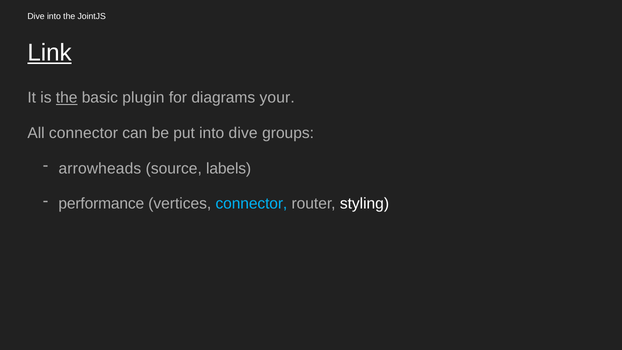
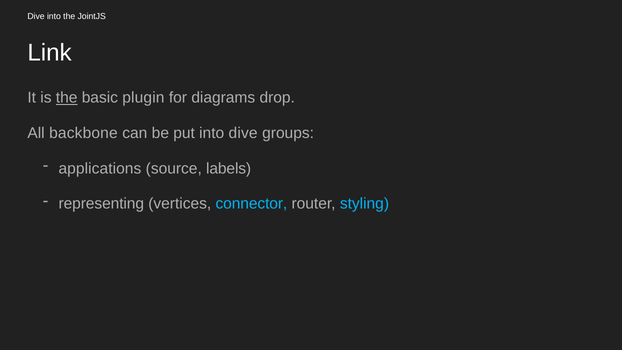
Link underline: present -> none (50, 53)
your: your -> drop (277, 98)
All connector: connector -> backbone (83, 133)
arrowheads: arrowheads -> applications (100, 168)
performance: performance -> representing (101, 204)
styling colour: white -> light blue (364, 204)
